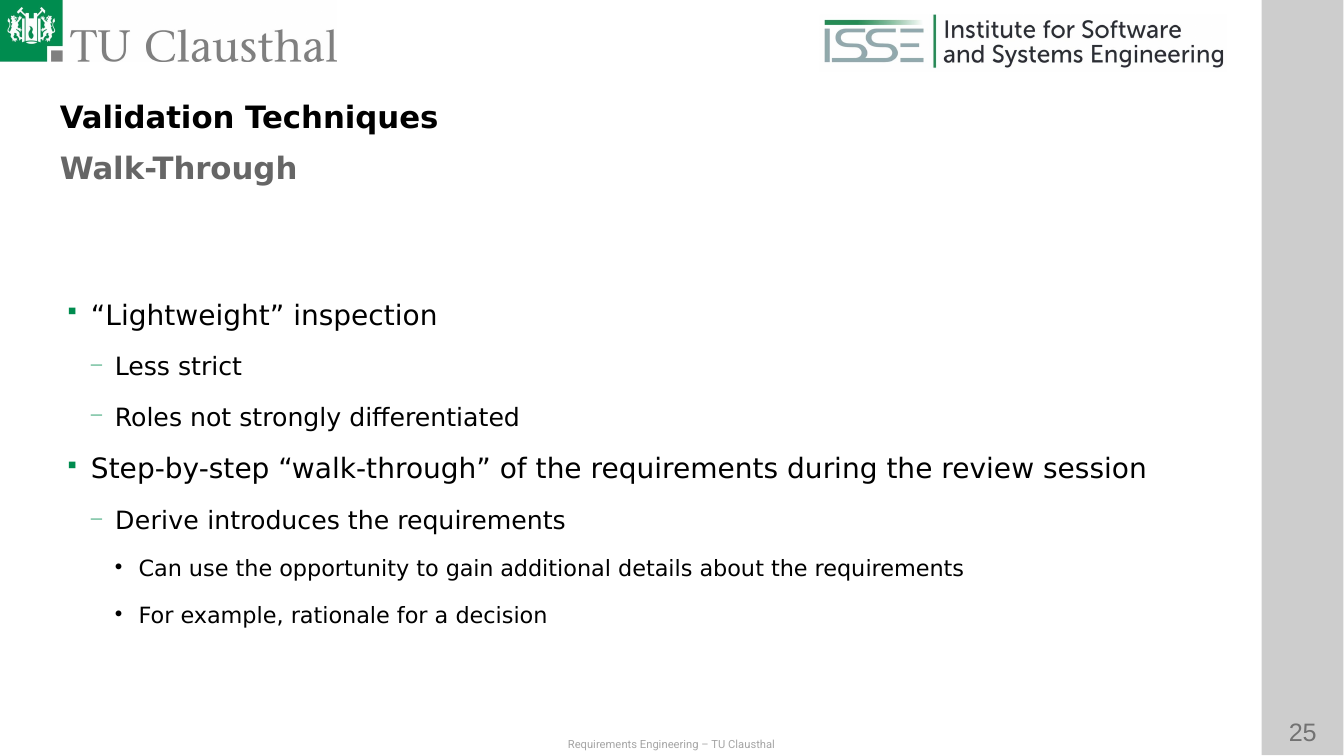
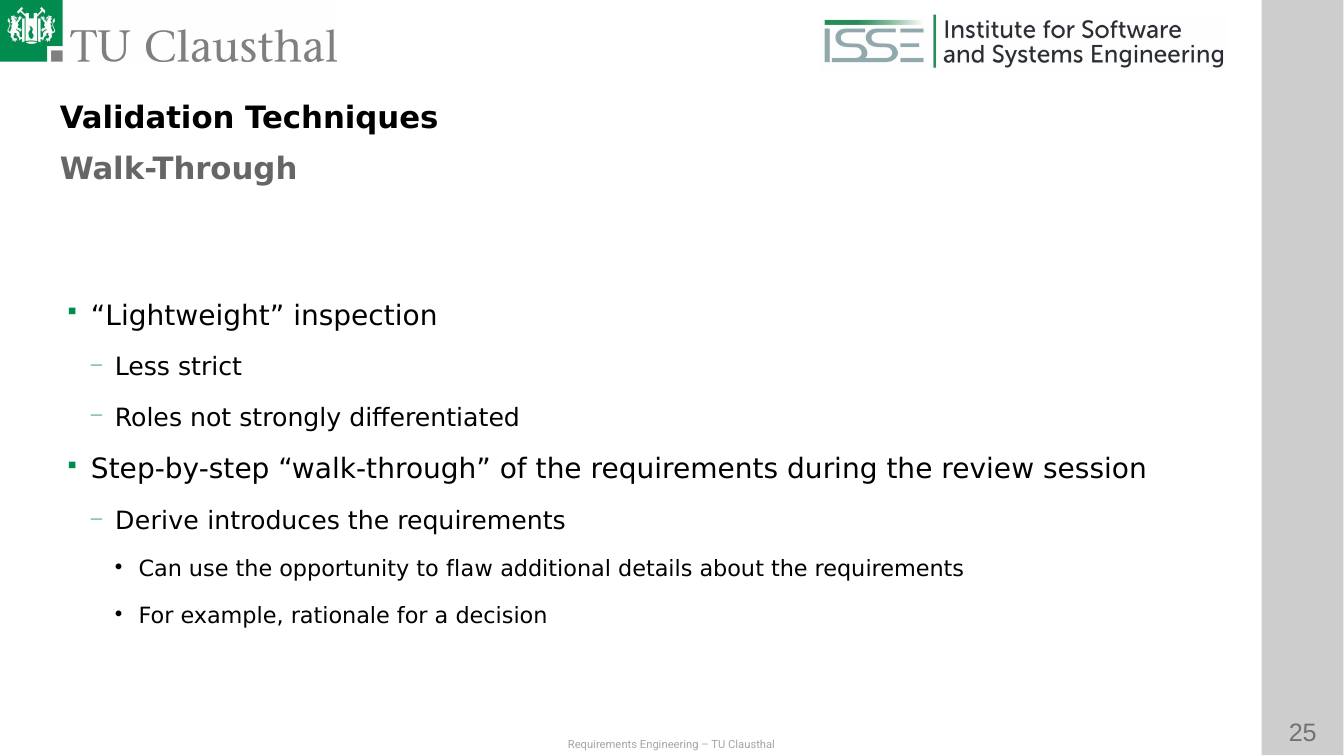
gain: gain -> flaw (469, 569)
